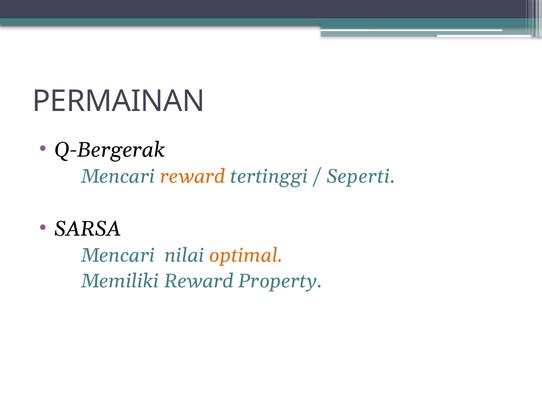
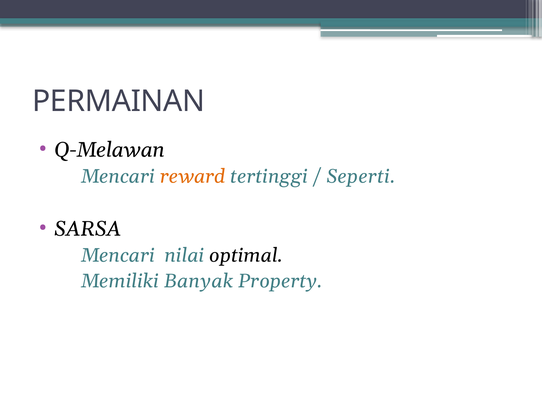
Q-Bergerak: Q-Bergerak -> Q-Melawan (110, 150)
optimal colour: orange -> black (246, 256)
Memiliki Reward: Reward -> Banyak (199, 281)
